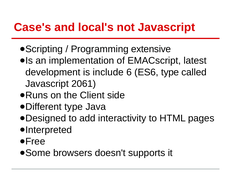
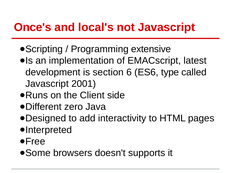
Case's: Case's -> Once's (33, 27)
include: include -> section (108, 72)
2061: 2061 -> 2001 (84, 84)
type: type -> zero (74, 107)
